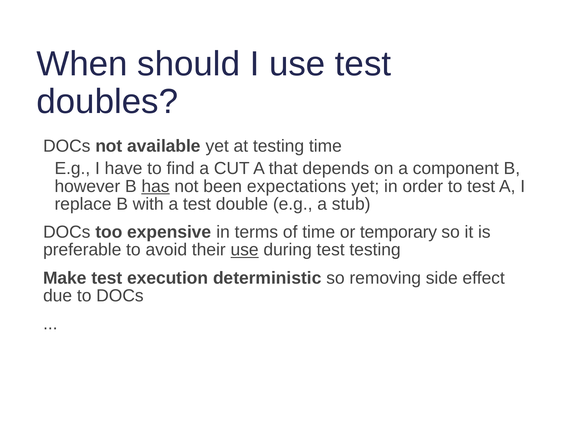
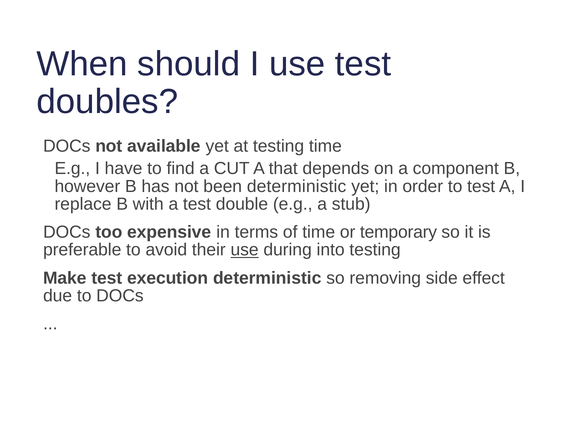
has underline: present -> none (156, 186)
been expectations: expectations -> deterministic (297, 186)
during test: test -> into (331, 250)
